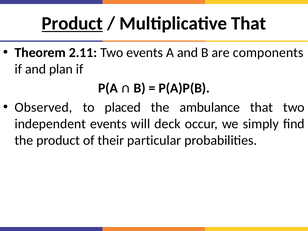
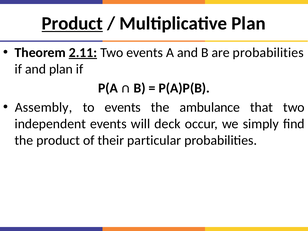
Multiplicative That: That -> Plan (249, 23)
2.11 underline: none -> present (83, 53)
are components: components -> probabilities (268, 53)
Observed: Observed -> Assembly (44, 107)
to placed: placed -> events (123, 107)
